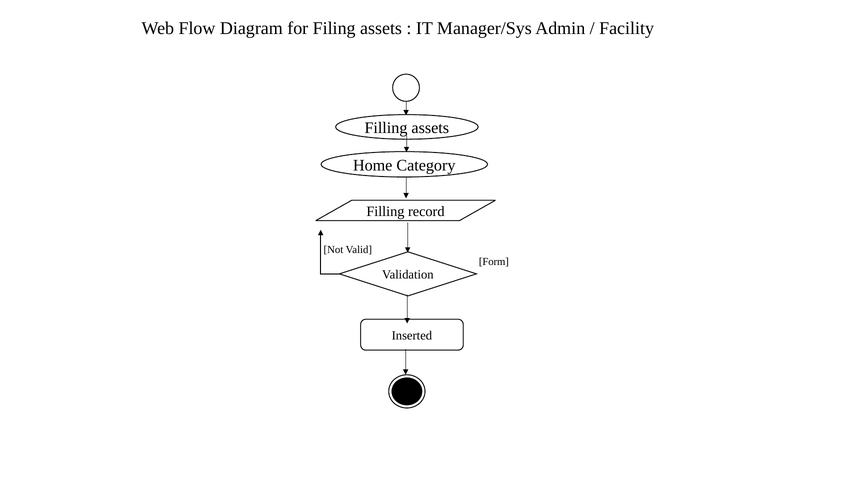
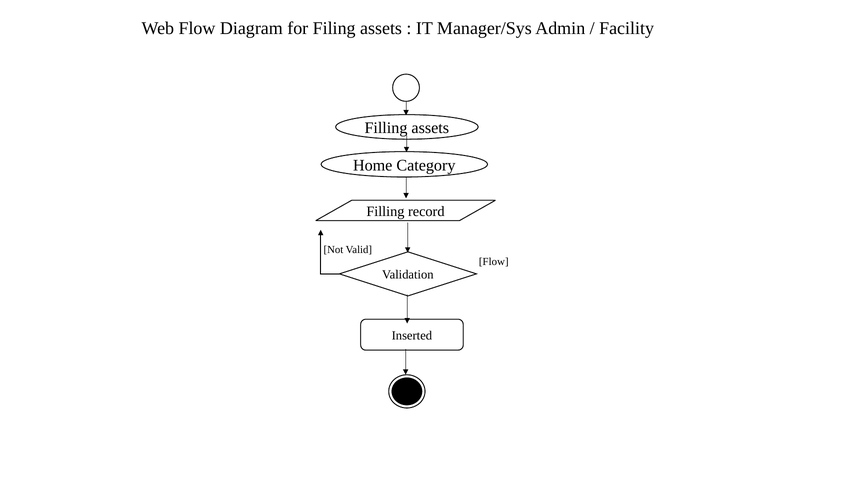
Form: Form -> Flow (494, 262)
